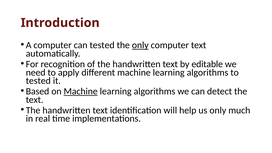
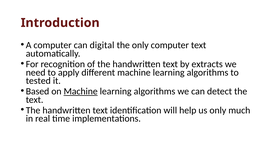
can tested: tested -> digital (102, 45)
only underline: present -> none (140, 45)
editable: editable -> extracts (207, 64)
